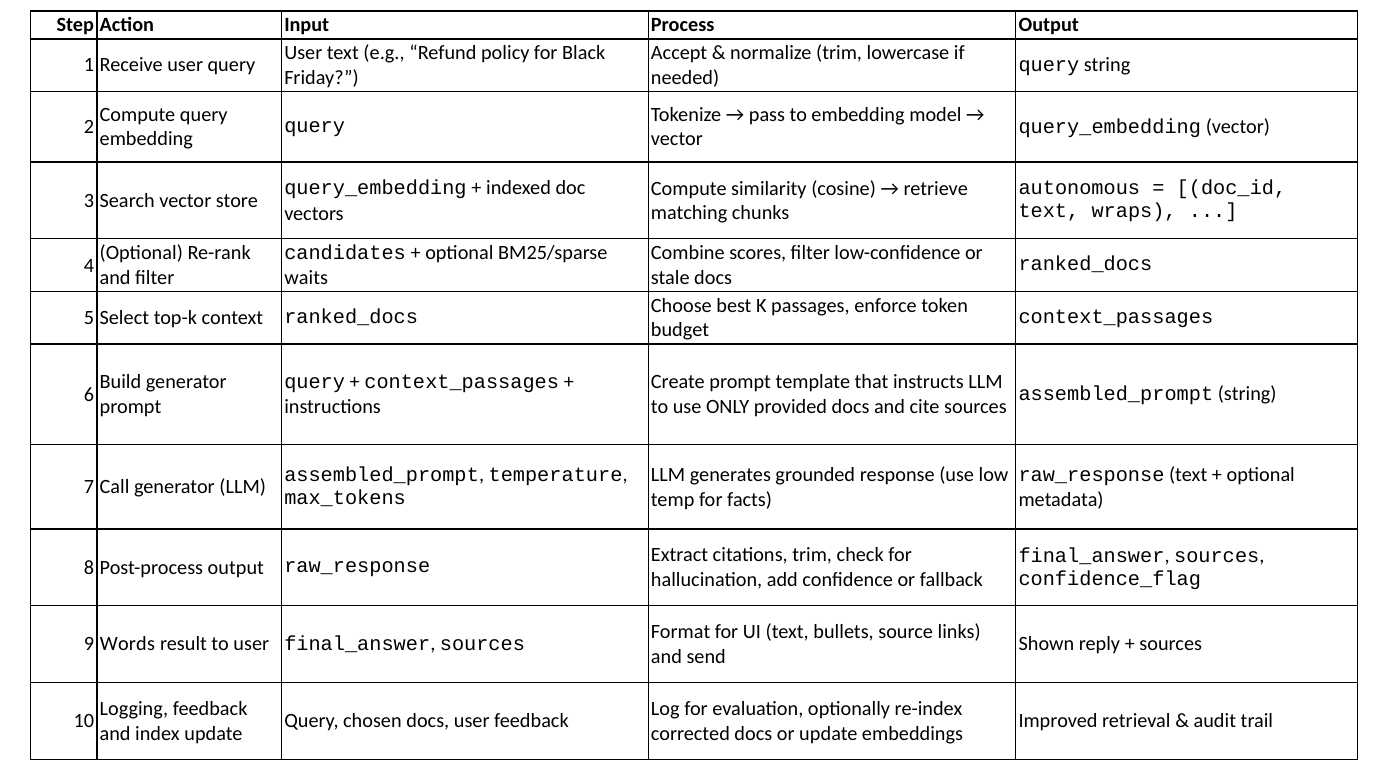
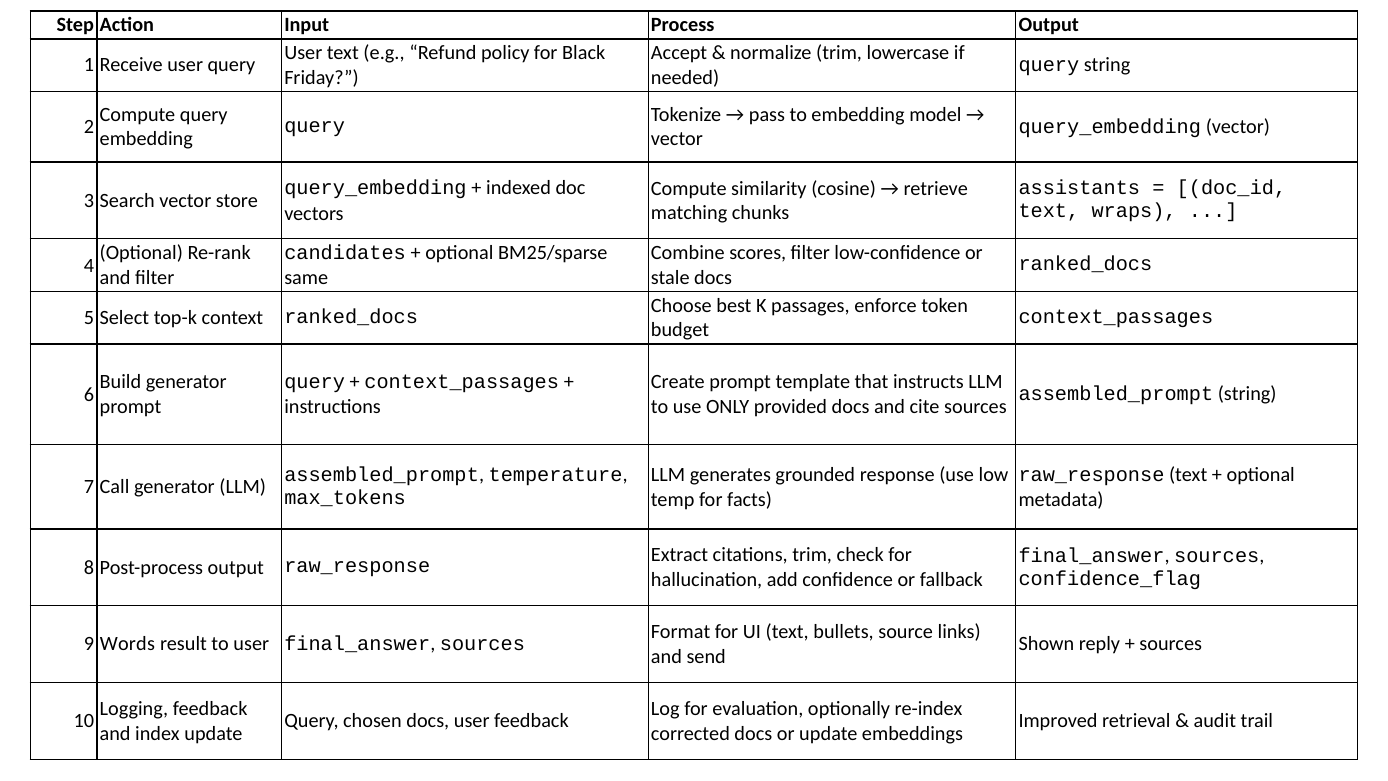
autonomous: autonomous -> assistants (1079, 188)
waits: waits -> same (306, 278)
